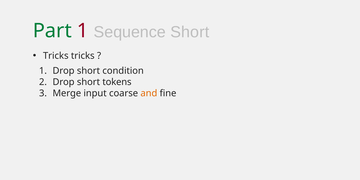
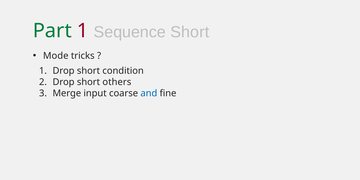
Tricks: Tricks -> Mode (56, 56)
tokens: tokens -> others (117, 82)
and colour: orange -> blue (149, 93)
